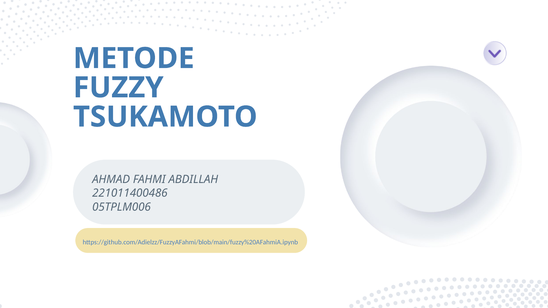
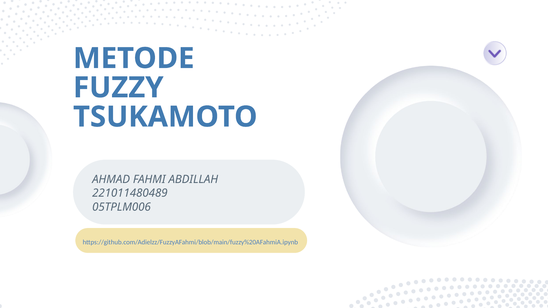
221011400486: 221011400486 -> 221011480489 (130, 193)
